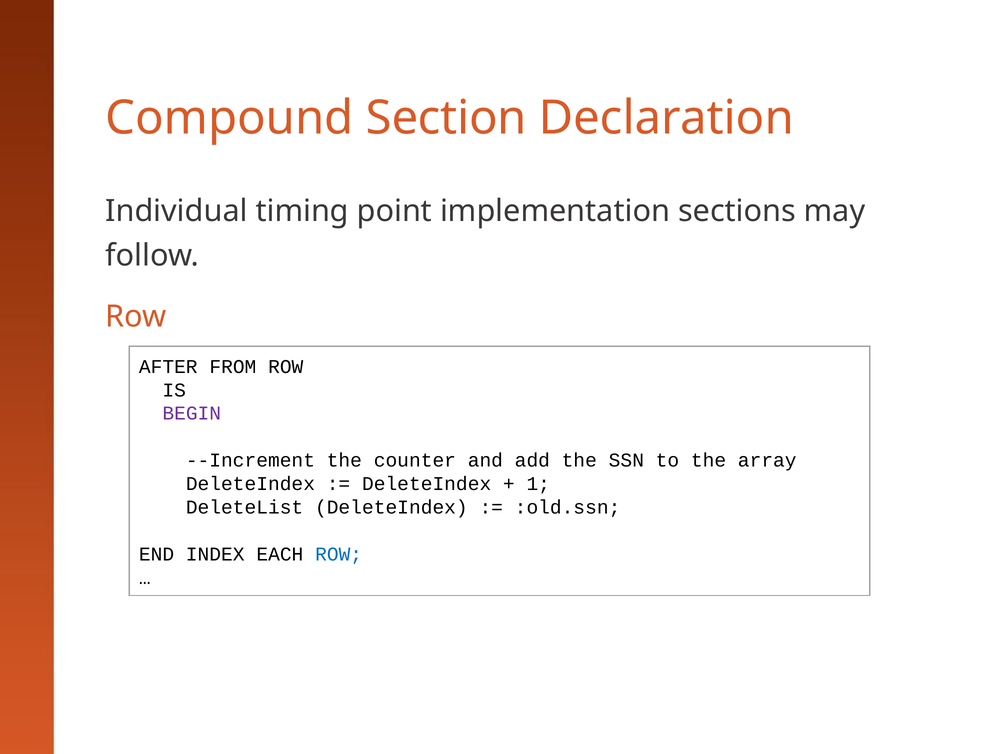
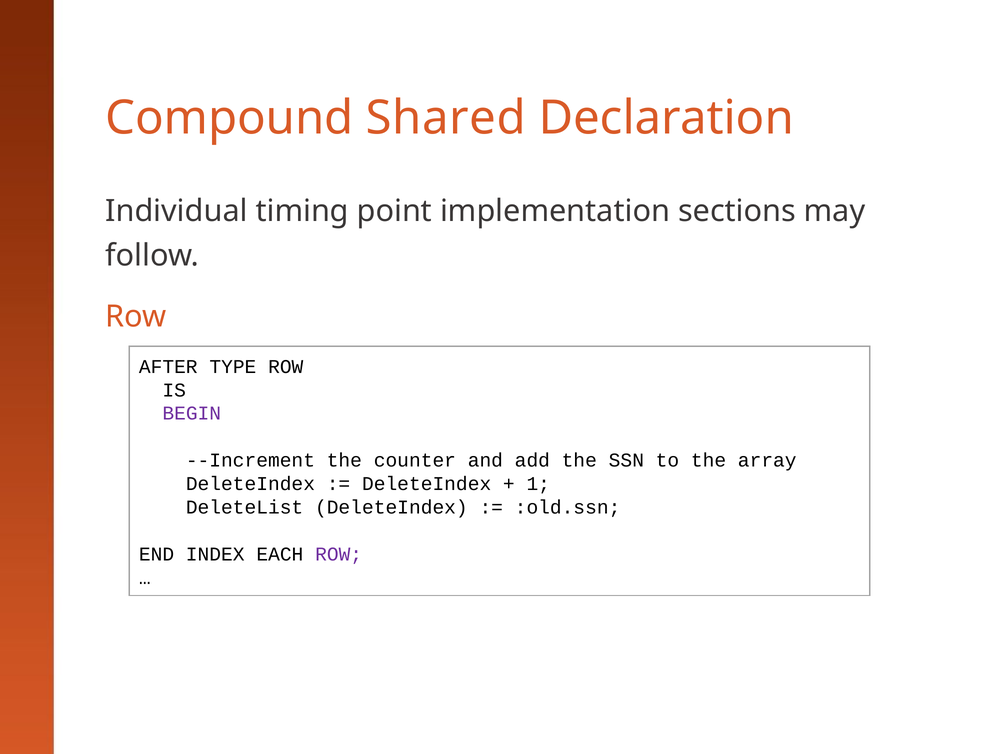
Section: Section -> Shared (446, 118)
FROM: FROM -> TYPE (233, 366)
ROW colour: blue -> purple (339, 554)
